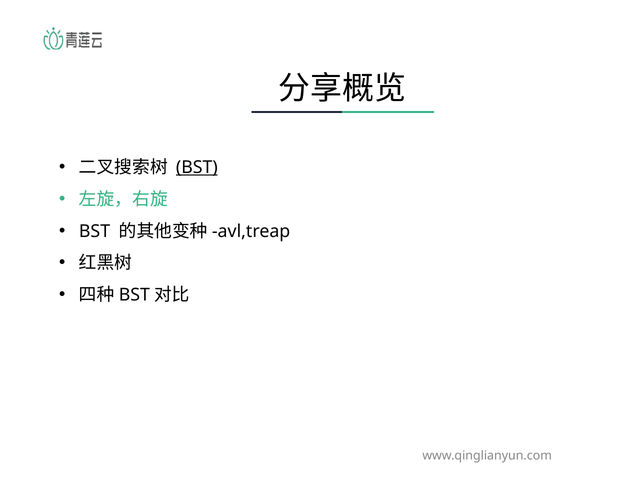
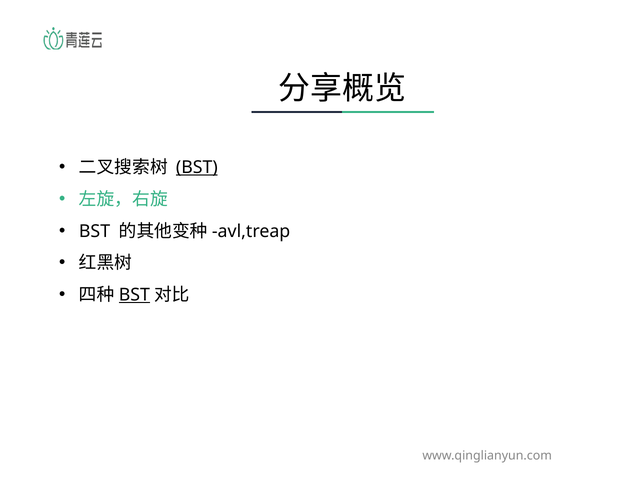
BST underline: none -> present (134, 295)
